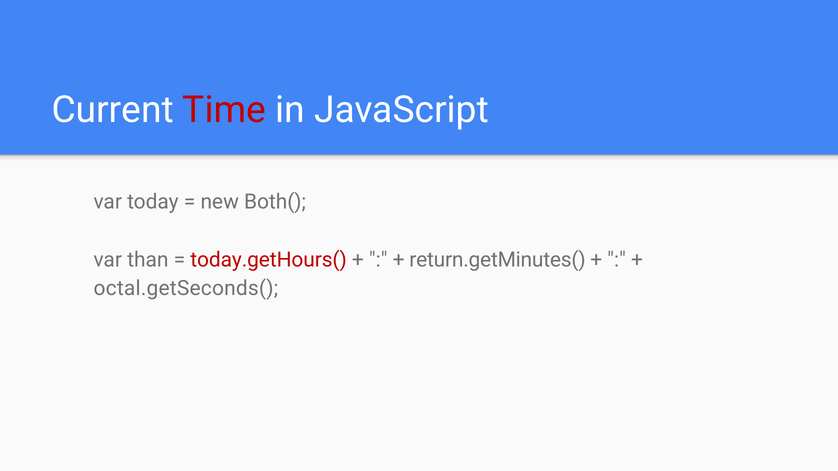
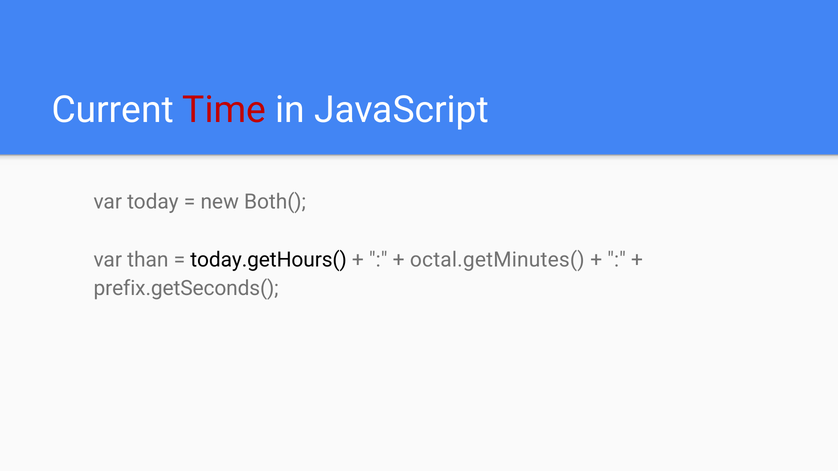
today.getHours( colour: red -> black (269, 260)
return.getMinutes(: return.getMinutes( -> octal.getMinutes( (497, 260)
octal.getSeconds(: octal.getSeconds( -> prefix.getSeconds( (186, 289)
